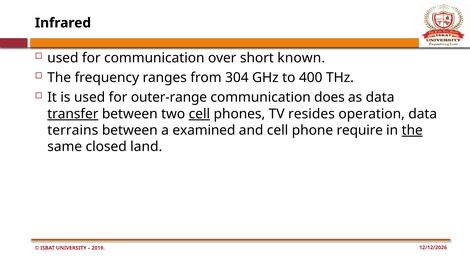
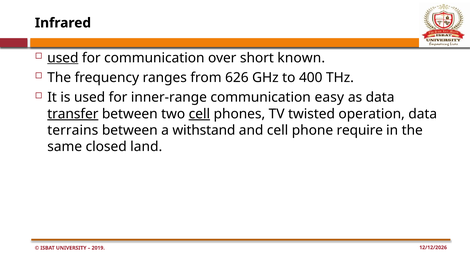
used underline: none -> present (63, 58)
304: 304 -> 626 (237, 78)
outer-range: outer-range -> inner-range (169, 98)
does: does -> easy (329, 98)
resides: resides -> twisted (312, 114)
examined: examined -> withstand (204, 130)
the underline: present -> none (412, 130)
